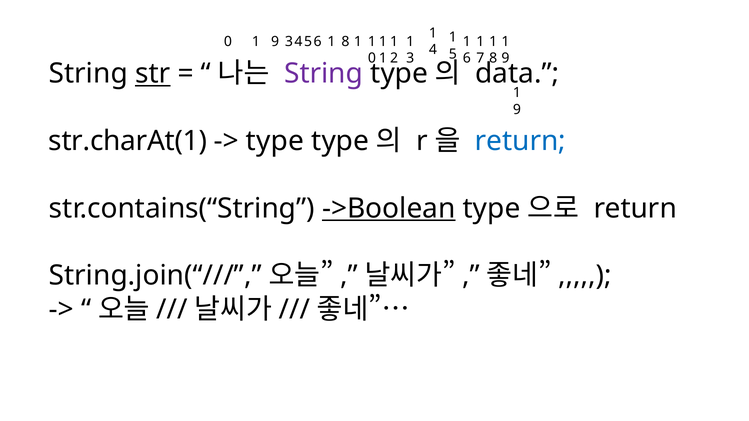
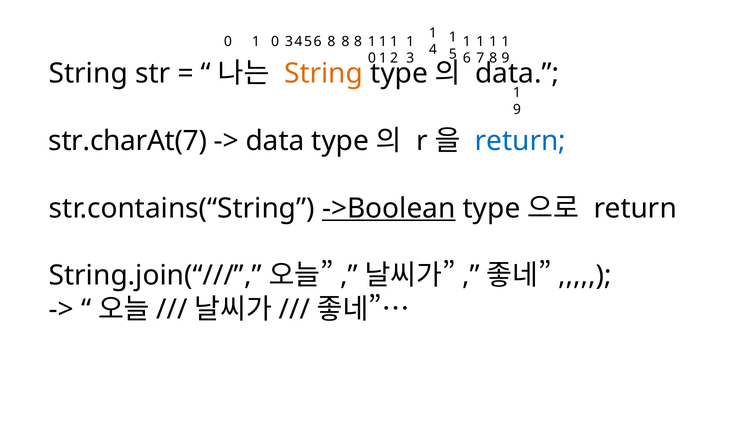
0 1 9: 9 -> 0 (275, 42)
1: 1 -> 8 (331, 42)
1: 1 -> 8 (358, 42)
str underline: present -> none (153, 74)
String colour: purple -> orange (324, 74)
str.charAt(1: str.charAt(1 -> str.charAt(7 (128, 141)
type: type -> data (275, 141)
